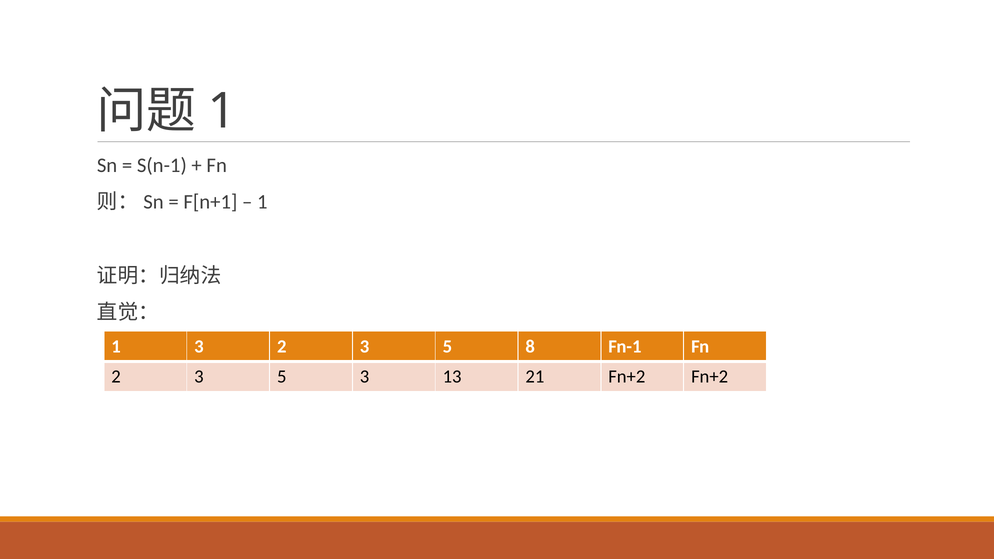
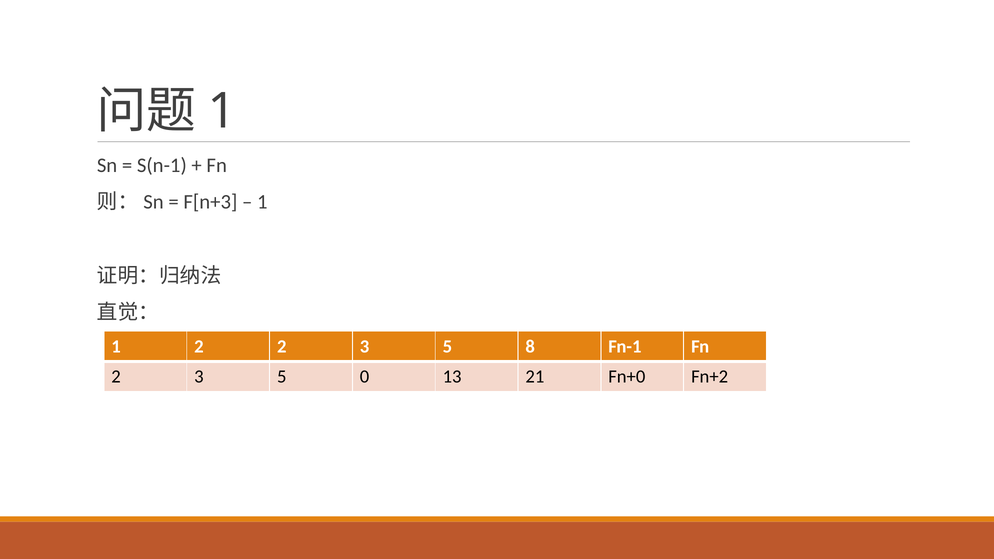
F[n+1: F[n+1 -> F[n+3 (210, 202)
1 3: 3 -> 2 (199, 347)
5 3: 3 -> 0 (365, 377)
21 Fn+2: Fn+2 -> Fn+0 (627, 377)
